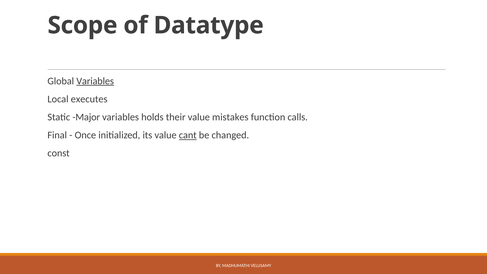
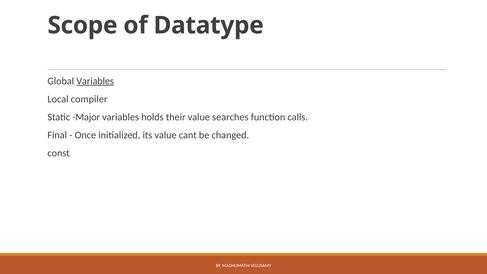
executes: executes -> compiler (89, 99)
mistakes: mistakes -> searches (230, 117)
cant underline: present -> none (188, 135)
